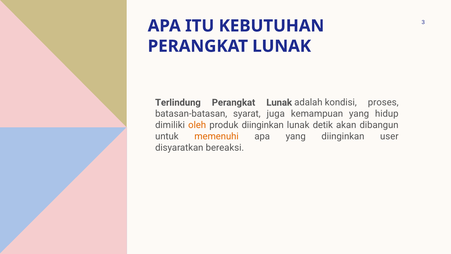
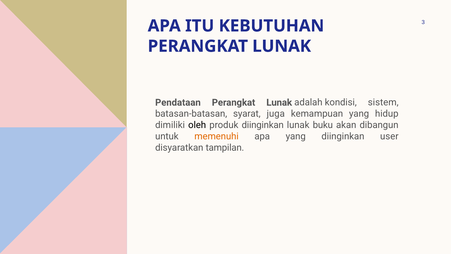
Terlindung: Terlindung -> Pendataan (178, 102)
proses: proses -> sistem (383, 102)
oleh colour: orange -> black (197, 125)
detik: detik -> buku (323, 125)
bereaksi: bereaksi -> tampilan (225, 147)
